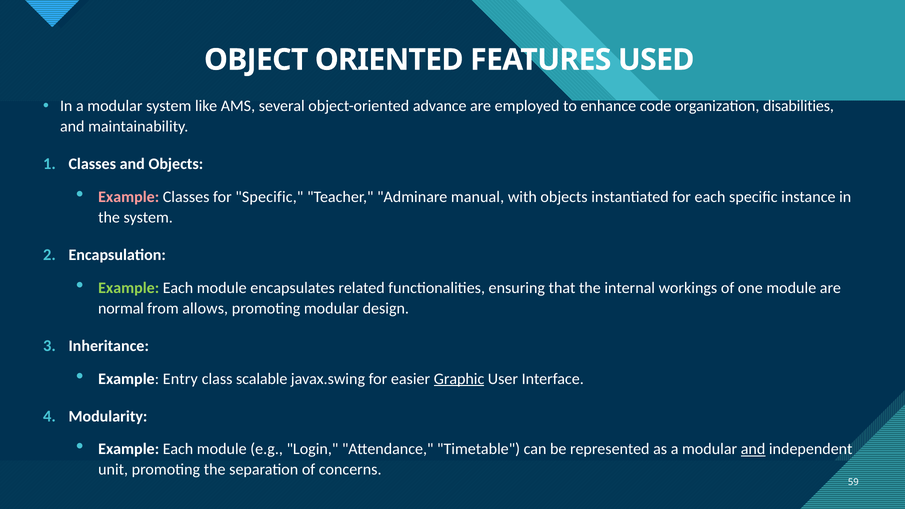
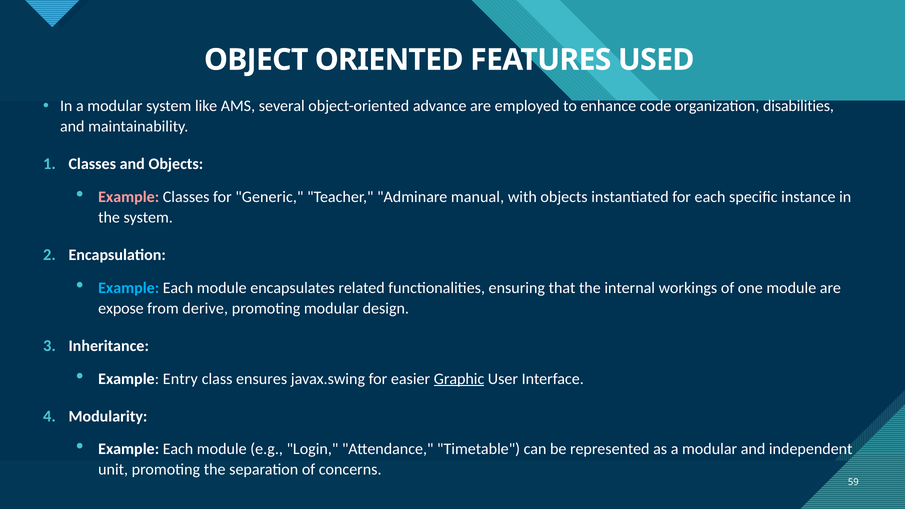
for Specific: Specific -> Generic (269, 197)
Example colour: light green -> light blue (129, 288)
normal: normal -> expose (121, 308)
allows: allows -> derive (205, 308)
scalable: scalable -> ensures (262, 379)
and underline: present -> none (753, 449)
